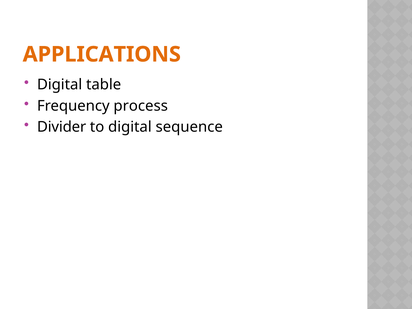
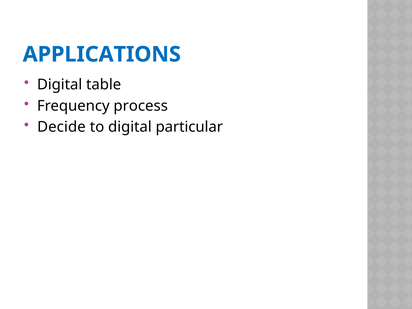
APPLICATIONS colour: orange -> blue (102, 54)
Divider: Divider -> Decide (61, 127)
sequence: sequence -> particular (189, 127)
